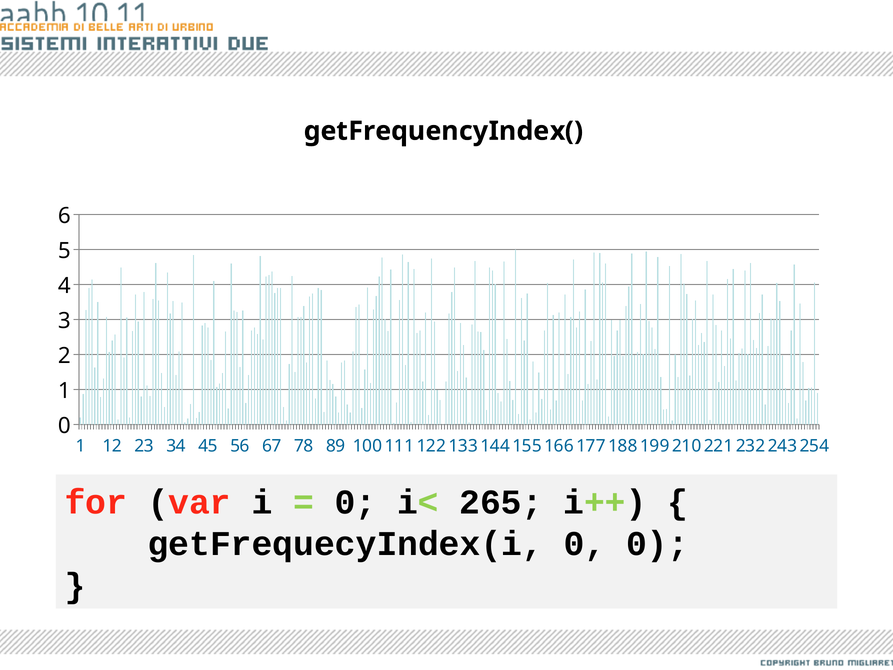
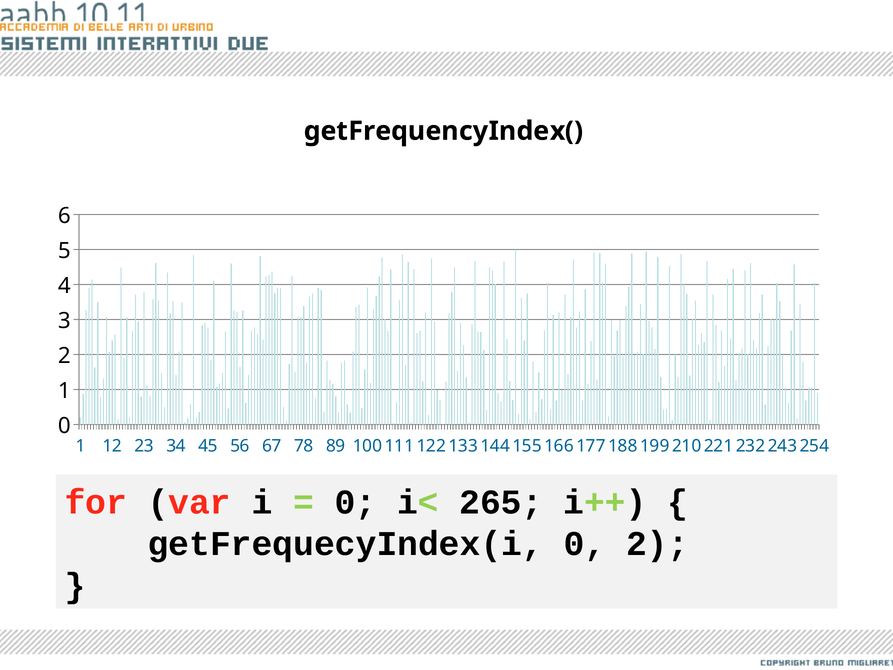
0 0: 0 -> 2 (657, 544)
